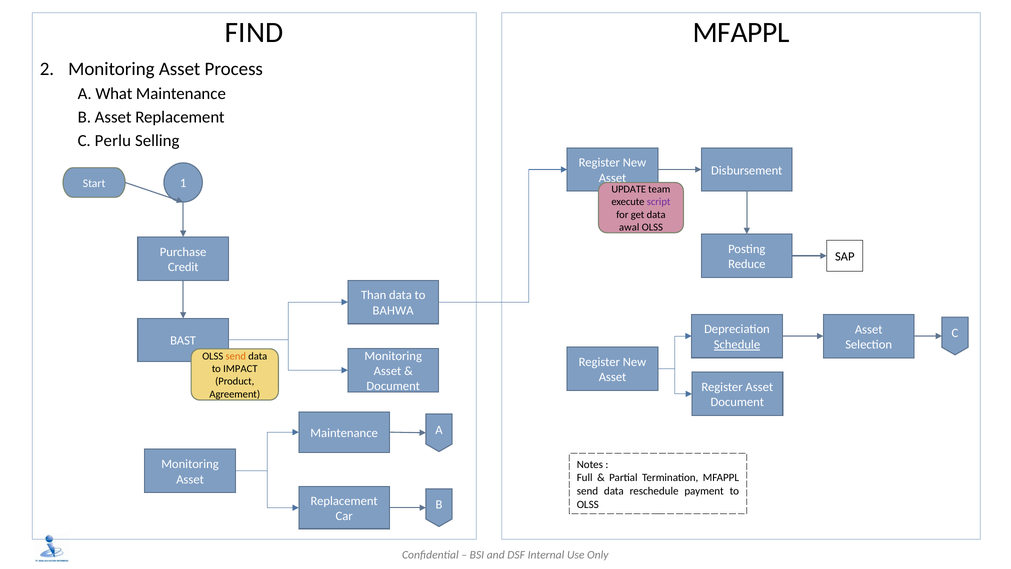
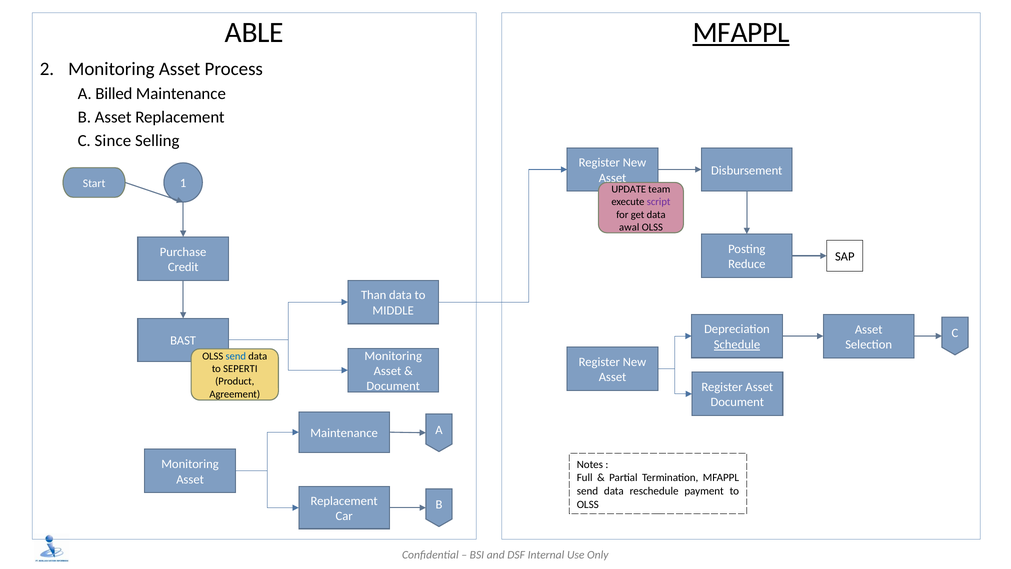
FIND: FIND -> ABLE (254, 32)
MFAPPL underline: none -> present (741, 32)
What: What -> Billed (114, 94)
Perlu: Perlu -> Since (113, 141)
BAHWA: BAHWA -> MIDDLE (393, 310)
send colour: orange -> blue (236, 356)
IMPACT: IMPACT -> SEPERTI (240, 369)
